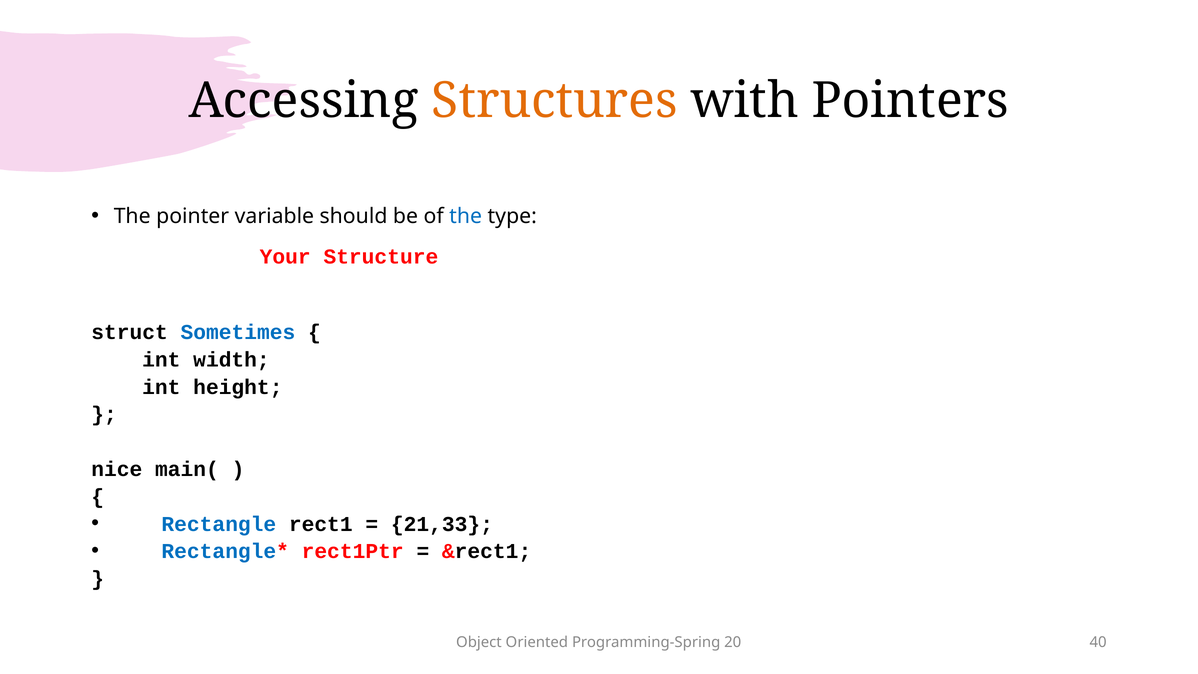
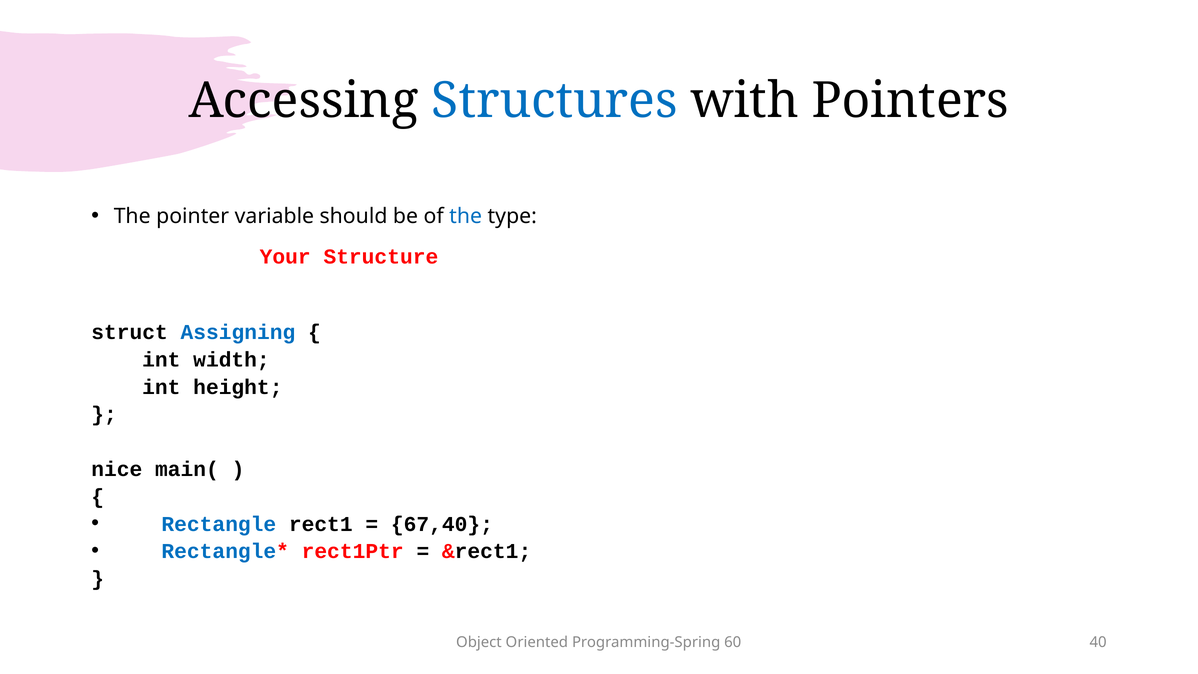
Structures colour: orange -> blue (555, 101)
Sometimes: Sometimes -> Assigning (238, 332)
21,33: 21,33 -> 67,40 (442, 524)
20: 20 -> 60 (733, 642)
